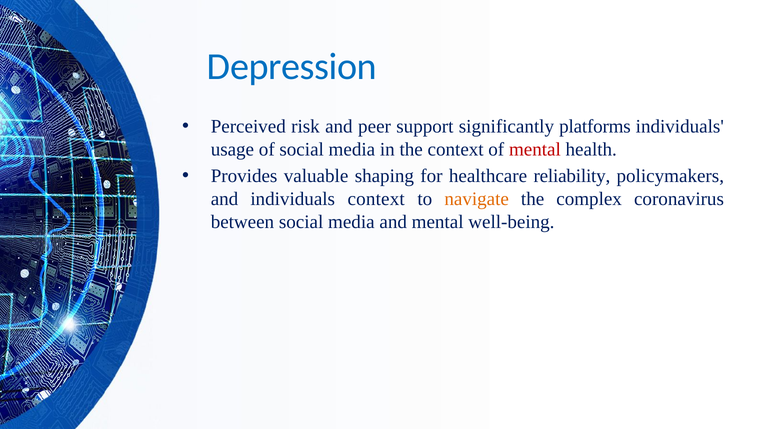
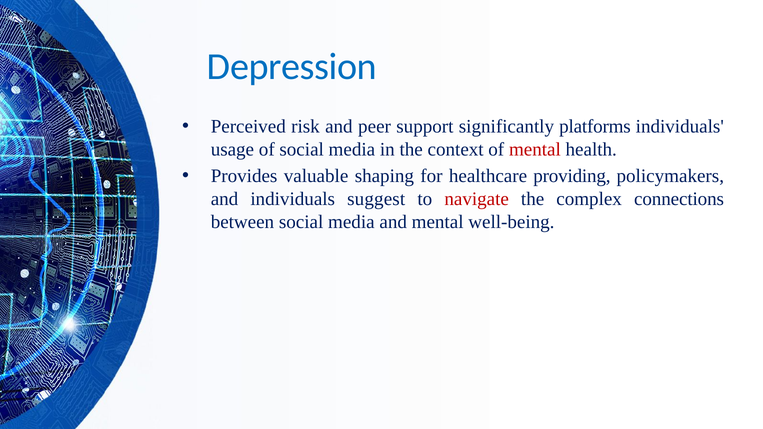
reliability: reliability -> providing (572, 176)
individuals context: context -> suggest (376, 199)
navigate colour: orange -> red (477, 199)
coronavirus: coronavirus -> connections (679, 199)
